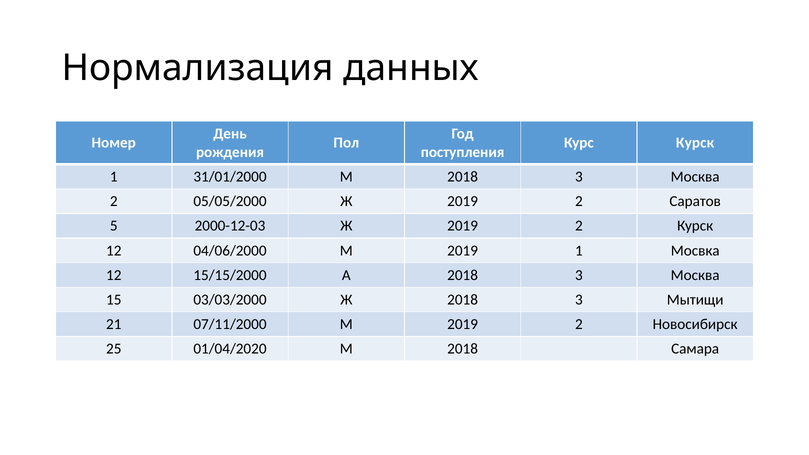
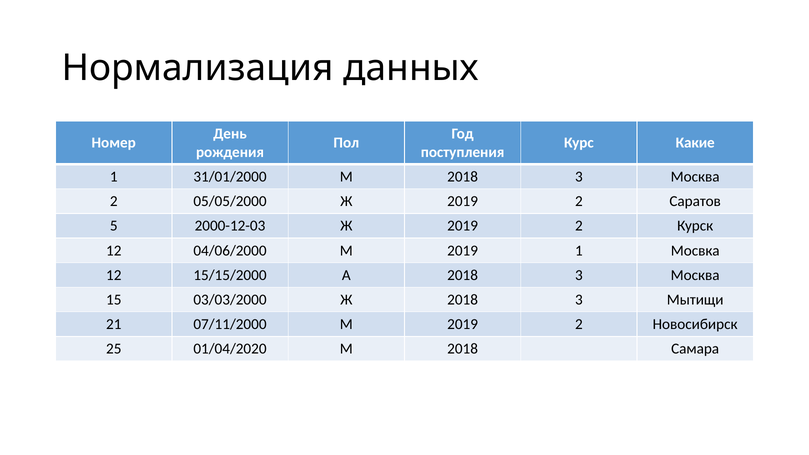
Курс Курск: Курск -> Какие (695, 143)
